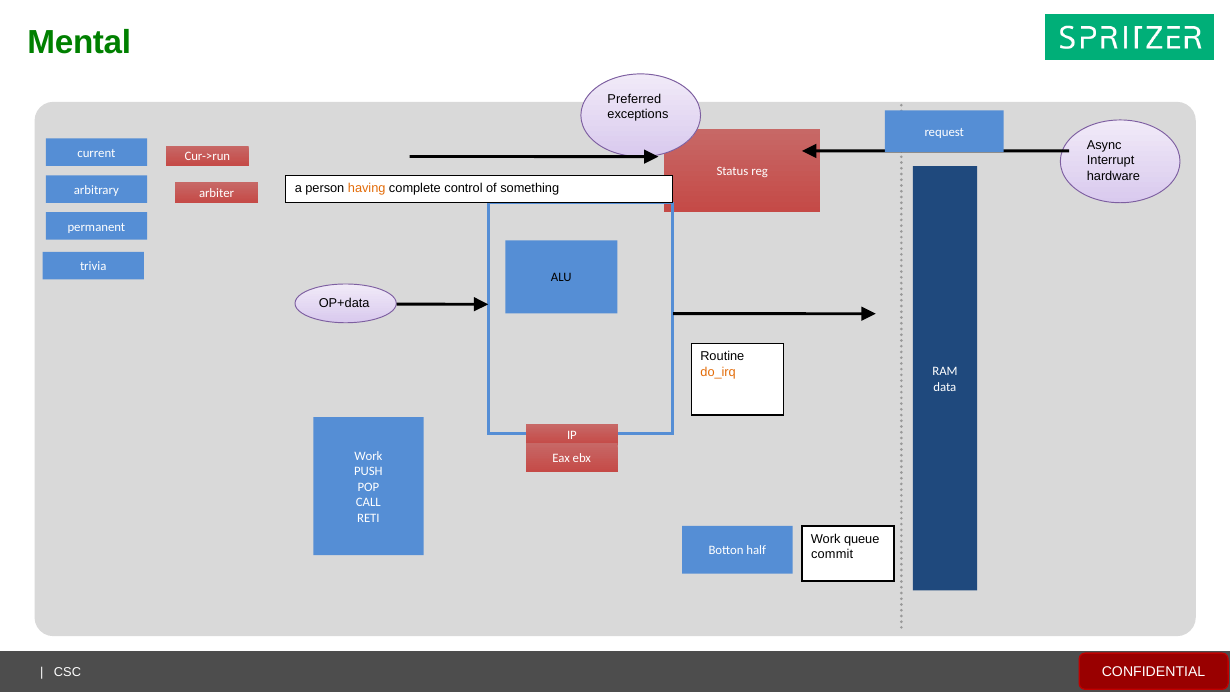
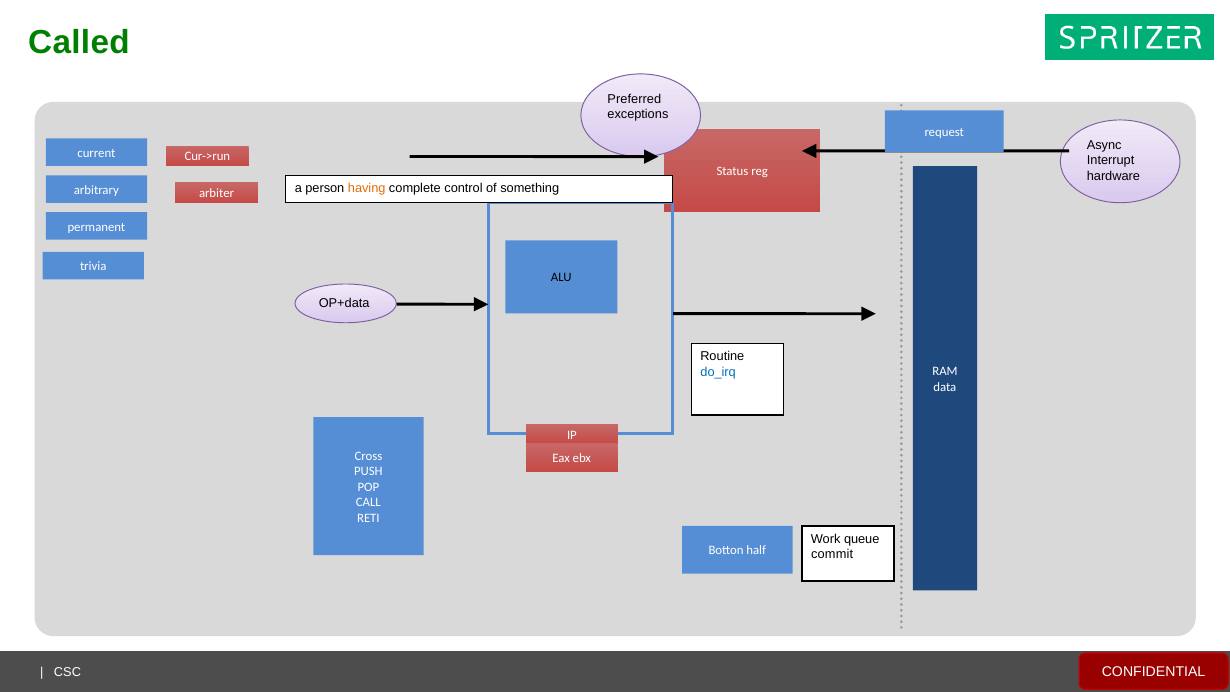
Mental: Mental -> Called (79, 43)
do_irq colour: orange -> blue (718, 372)
Work: Work -> Cross (368, 456)
